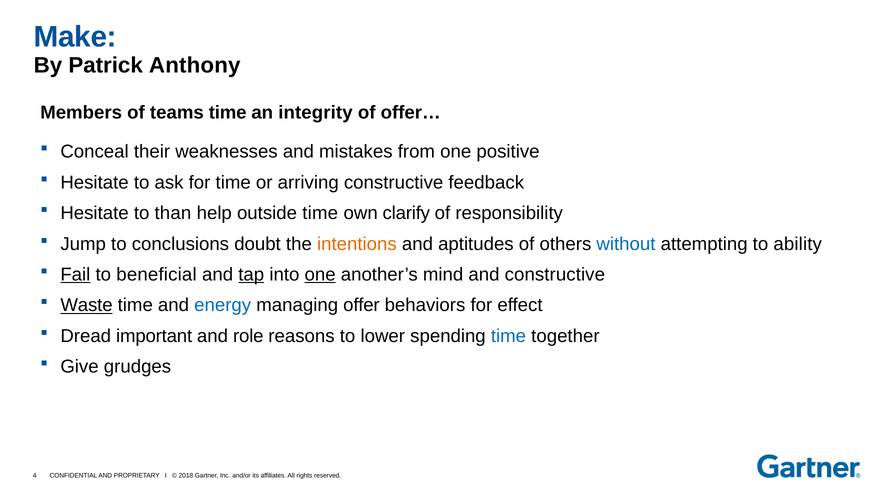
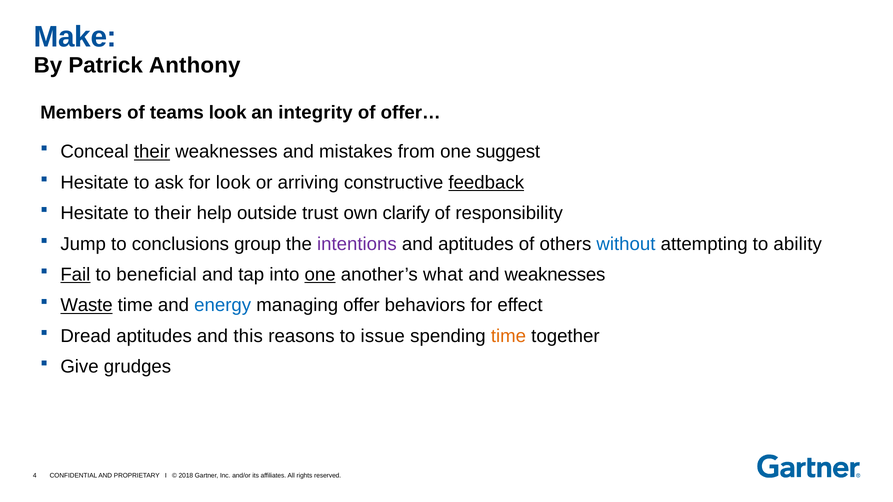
teams time: time -> look (228, 113)
their underline: none -> present (152, 152)
positive: positive -> suggest (508, 152)
for time: time -> look (233, 183)
feedback underline: none -> present (486, 183)
to than: than -> their (173, 213)
outside time: time -> trust (320, 213)
doubt: doubt -> group (258, 244)
intentions colour: orange -> purple (357, 244)
tap underline: present -> none (251, 275)
mind: mind -> what (443, 275)
and constructive: constructive -> weaknesses (555, 275)
Dread important: important -> aptitudes (154, 336)
role: role -> this (248, 336)
lower: lower -> issue (383, 336)
time colour: blue -> orange (509, 336)
